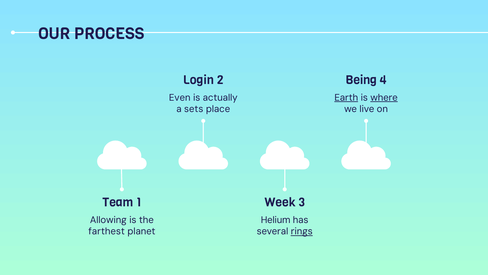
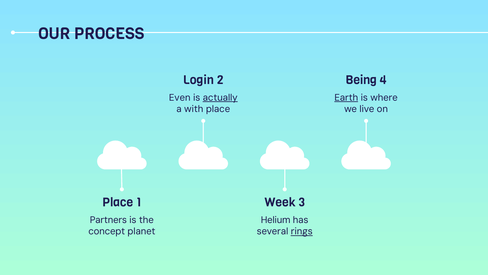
actually underline: none -> present (220, 97)
where underline: present -> none (384, 97)
sets: sets -> with (194, 109)
Team: Team -> Place (118, 202)
Allowing: Allowing -> Partners (108, 220)
farthest: farthest -> concept (107, 231)
